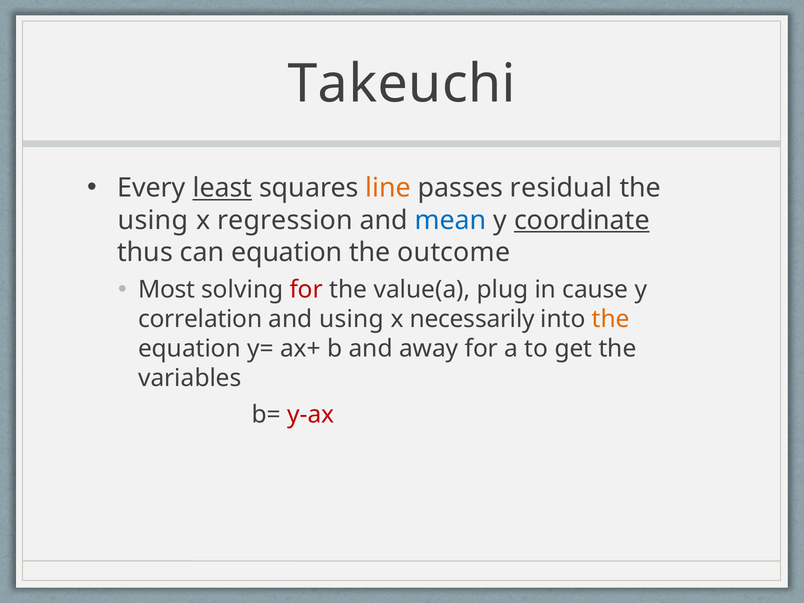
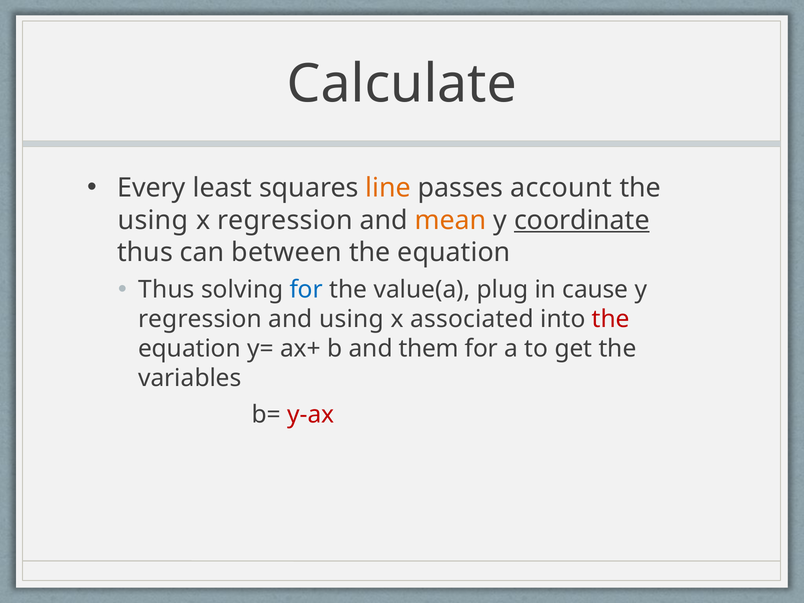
Takeuchi: Takeuchi -> Calculate (402, 84)
least underline: present -> none (222, 188)
residual: residual -> account (561, 188)
mean colour: blue -> orange (451, 220)
can equation: equation -> between (287, 252)
outcome: outcome -> equation (454, 252)
Most: Most -> Thus (166, 290)
for colour: red -> blue (306, 290)
correlation: correlation -> regression (200, 319)
necessarily: necessarily -> associated (472, 319)
the colour: orange -> red (611, 319)
away: away -> them (429, 349)
